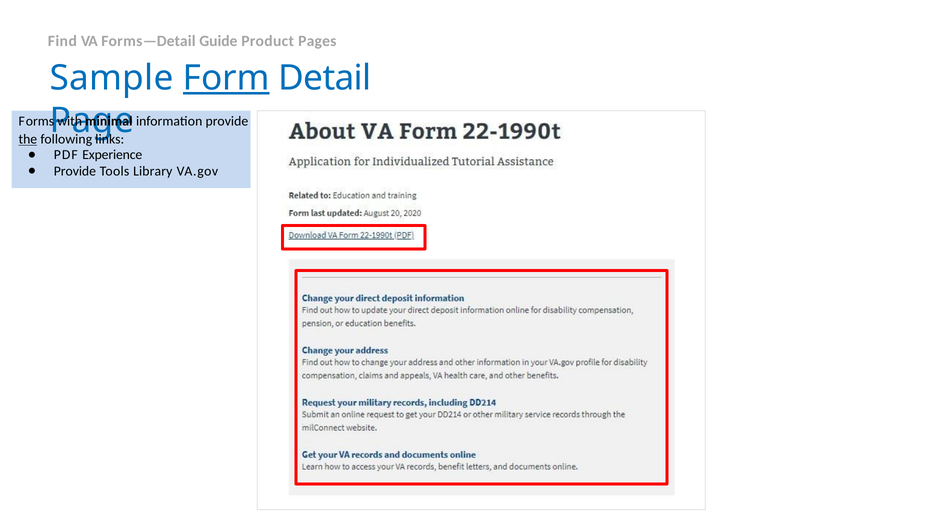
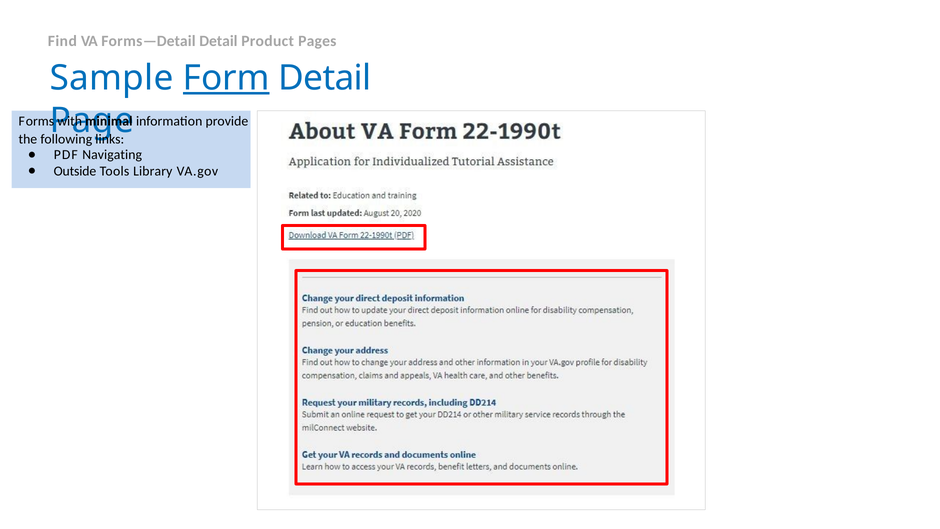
Forms—Detail Guide: Guide -> Detail (218, 41)
the underline: present -> none (28, 139)
Experience: Experience -> Navigating (112, 155)
Provide: Provide -> Outside (75, 171)
